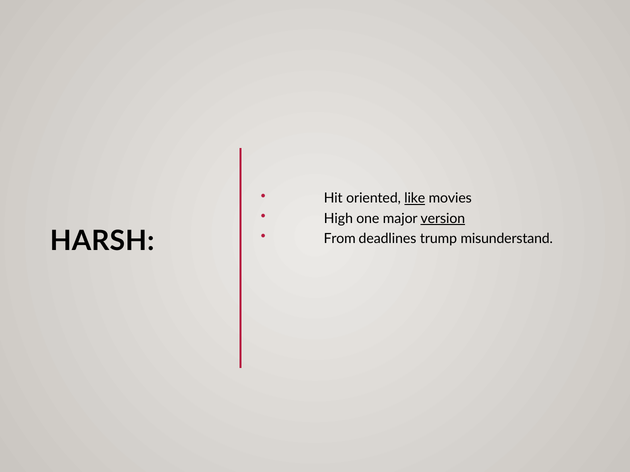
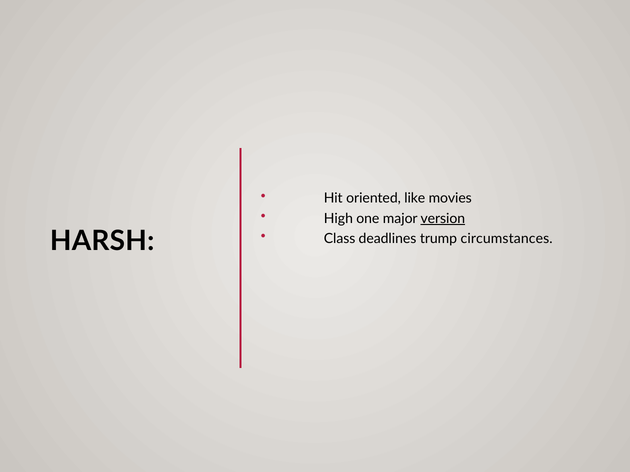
like underline: present -> none (415, 199)
From: From -> Class (340, 239)
misunderstand: misunderstand -> circumstances (507, 239)
